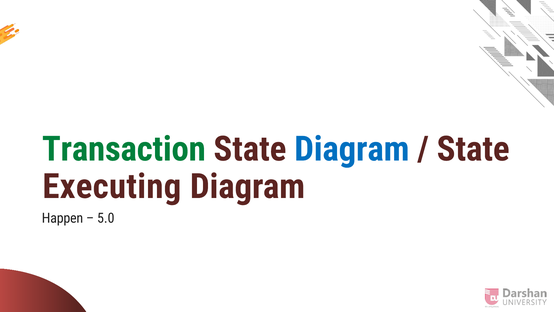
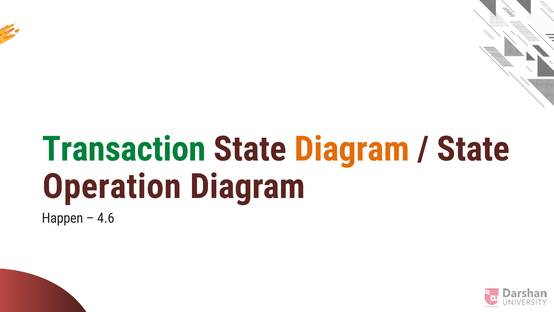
Diagram colour: blue -> orange (352, 149)
Executing: Executing -> Operation (112, 186)
5.0: 5.0 -> 4.6 (106, 218)
